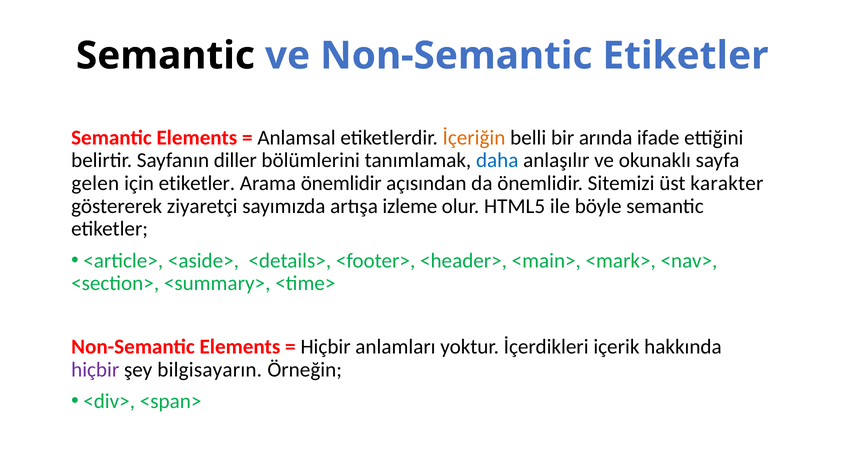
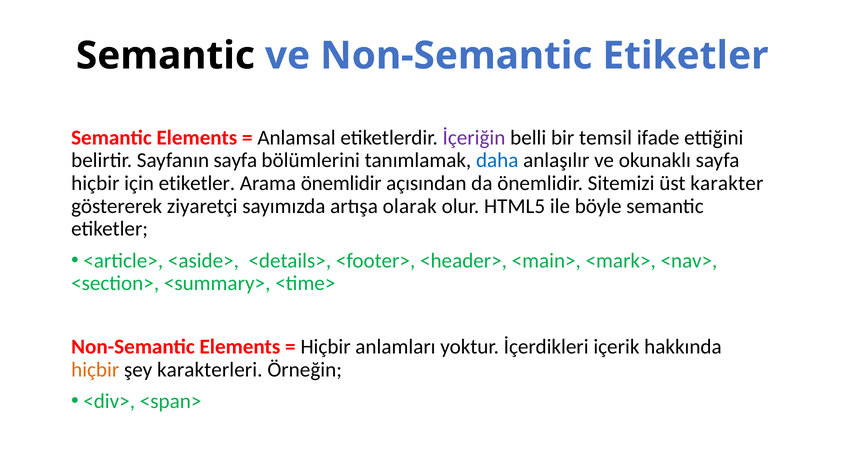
İçeriğin colour: orange -> purple (474, 137)
arında: arında -> temsil (606, 137)
Sayfanın diller: diller -> sayfa (235, 160)
gelen: gelen -> hiçbir (95, 183)
izleme: izleme -> olarak (410, 206)
hiçbir colour: purple -> orange (95, 369)
bilgisayarın: bilgisayarın -> karakterleri (210, 369)
